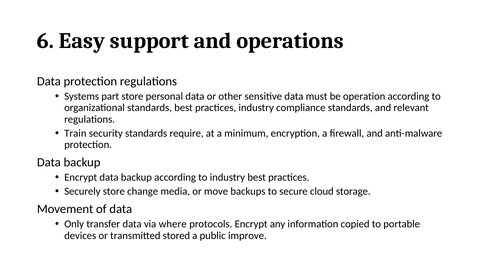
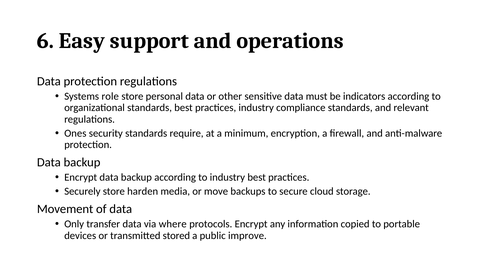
part: part -> role (110, 96)
operation: operation -> indicators (364, 96)
Train: Train -> Ones (75, 133)
change: change -> harden (143, 191)
